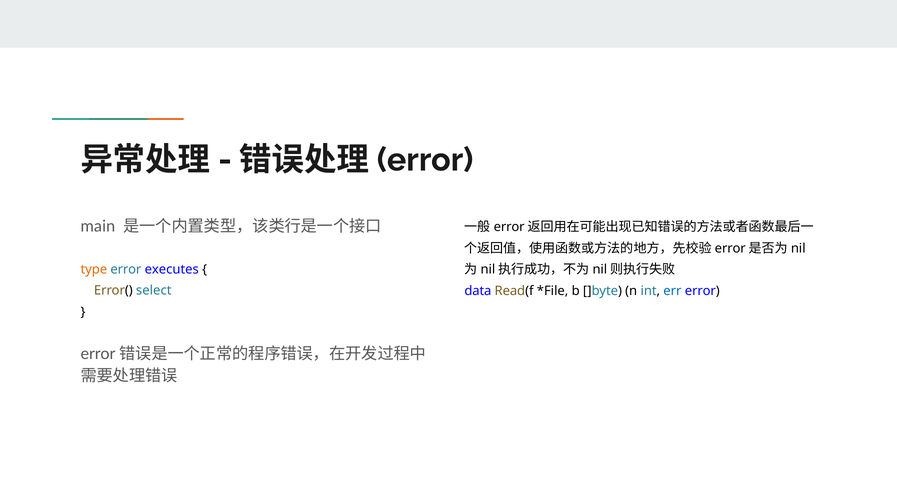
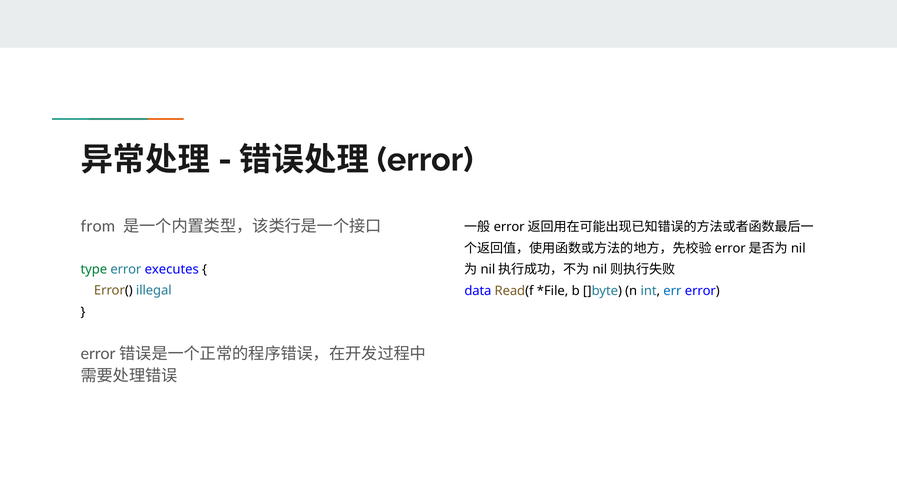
main: main -> from (98, 227)
type colour: orange -> green (94, 270)
select: select -> illegal (154, 291)
